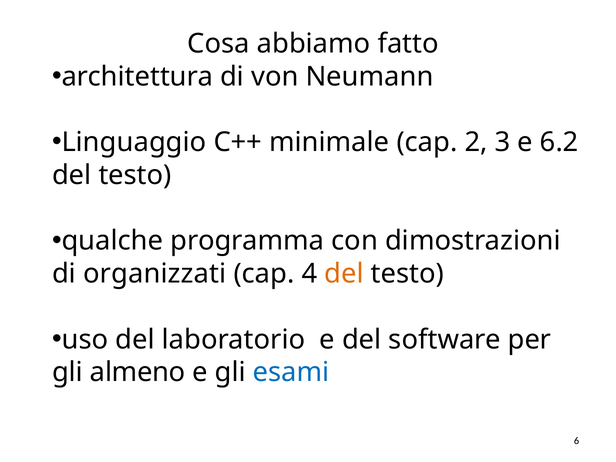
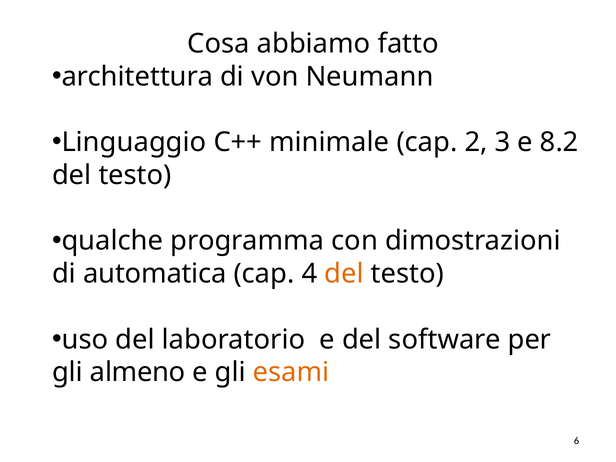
6.2: 6.2 -> 8.2 (559, 142)
organizzati: organizzati -> automatica (155, 274)
esami colour: blue -> orange (291, 372)
